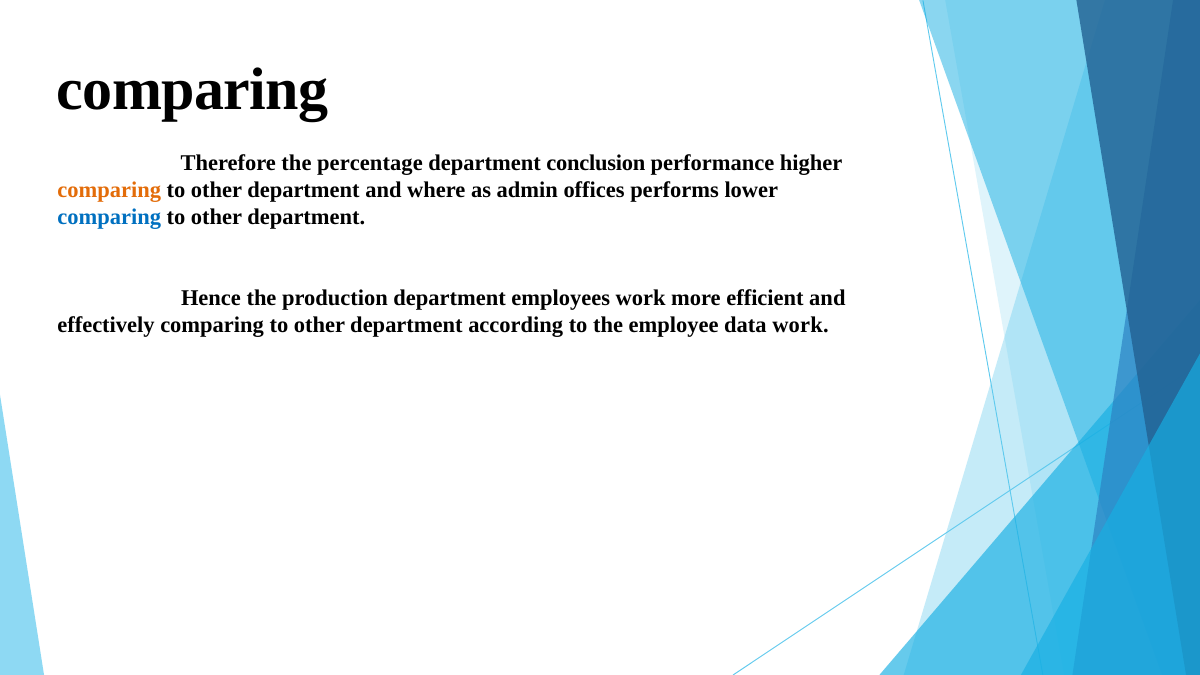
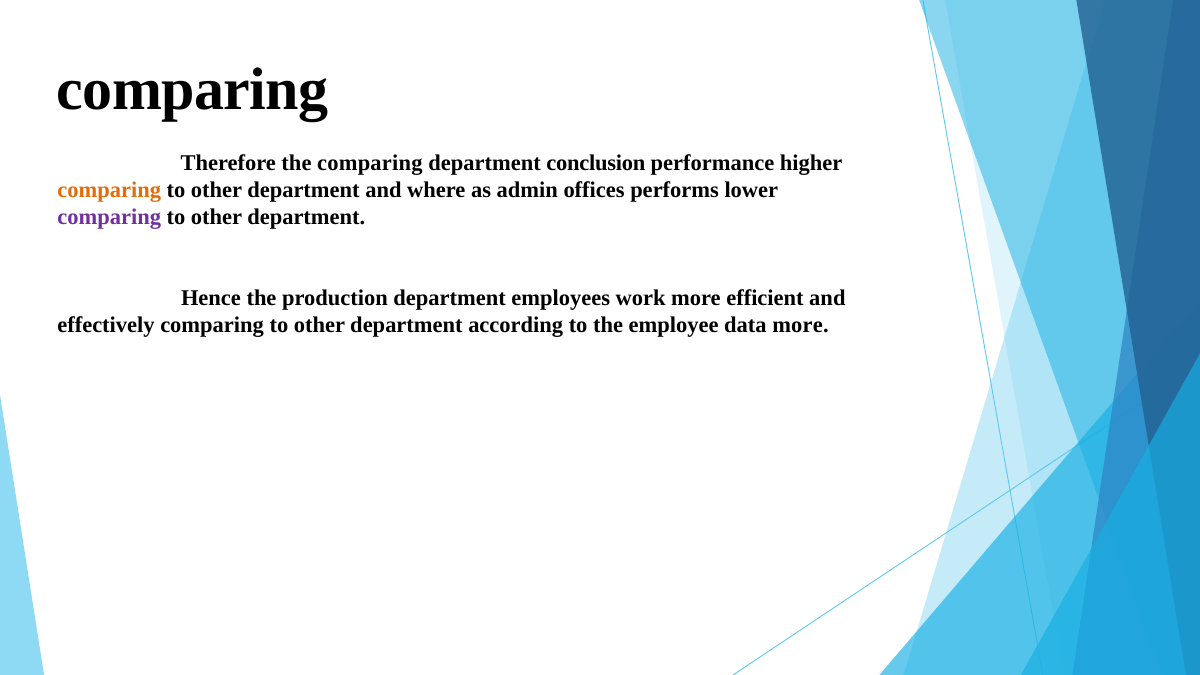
the percentage: percentage -> comparing (370, 163)
comparing colour: blue -> purple (109, 217)
data work: work -> more (801, 325)
